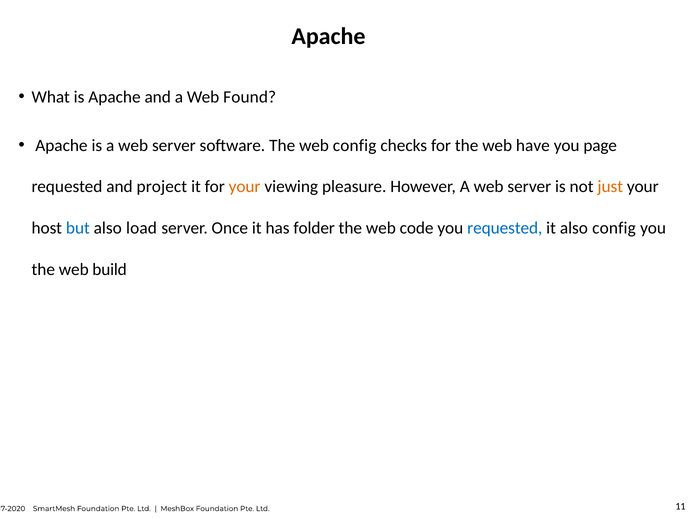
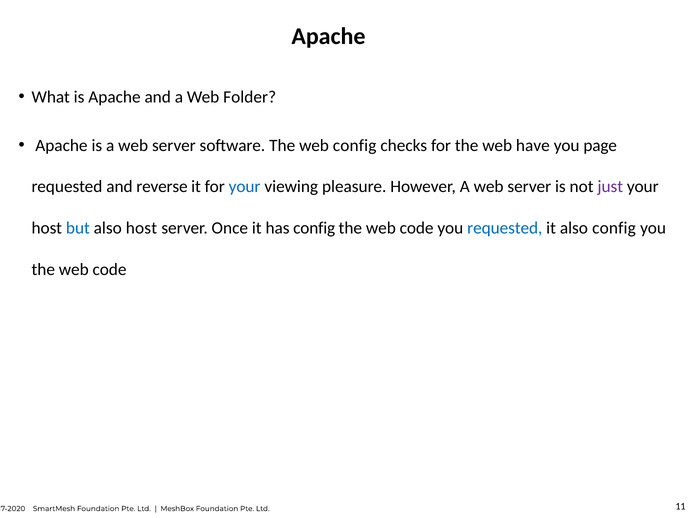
Found: Found -> Folder (250, 97)
project: project -> reverse (162, 187)
your colour: orange -> blue (245, 187)
just colour: orange -> purple (610, 187)
also load: load -> host (141, 228)
has folder: folder -> config (314, 228)
build: build -> code (110, 270)
